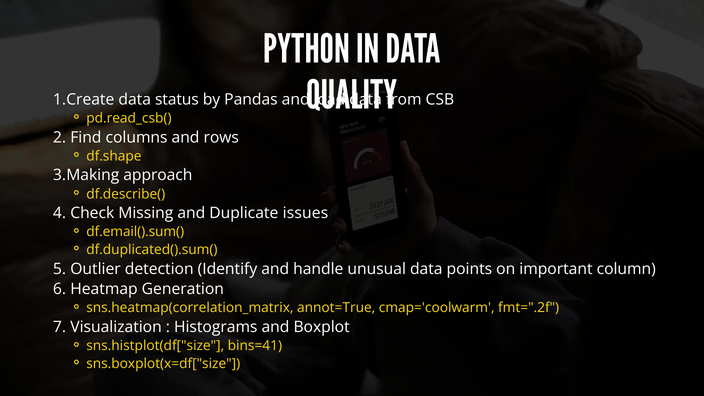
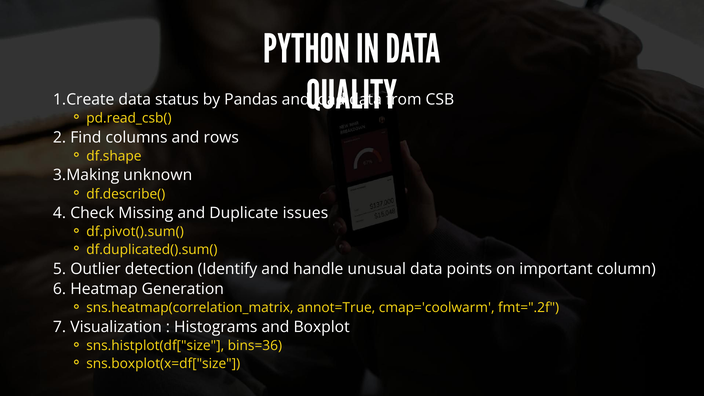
approach: approach -> unknown (158, 175)
df.email().sum(: df.email().sum( -> df.pivot().sum( (135, 232)
bins=41: bins=41 -> bins=36 (255, 346)
